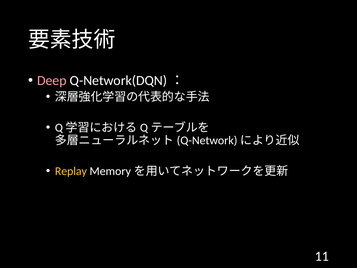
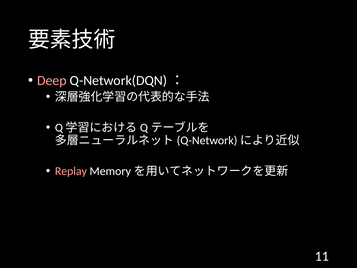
Replay colour: yellow -> pink (71, 171)
